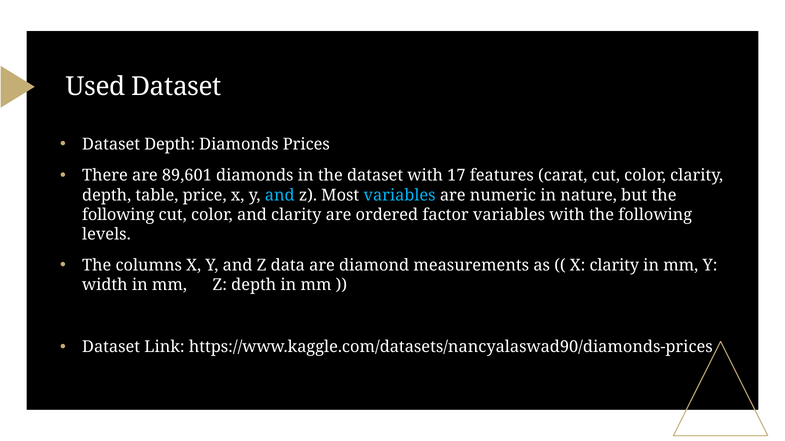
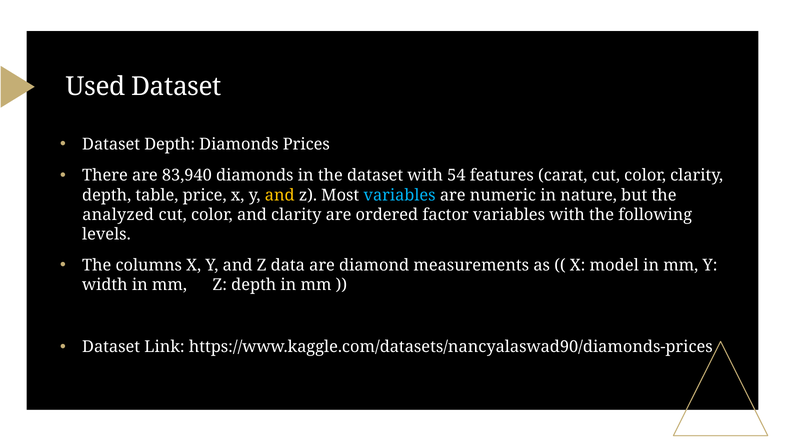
89,601: 89,601 -> 83,940 (187, 176)
17: 17 -> 54 (456, 176)
and colour: light blue -> yellow (280, 195)
following: following -> analyzed (118, 215)
X clarity: clarity -> model (614, 266)
